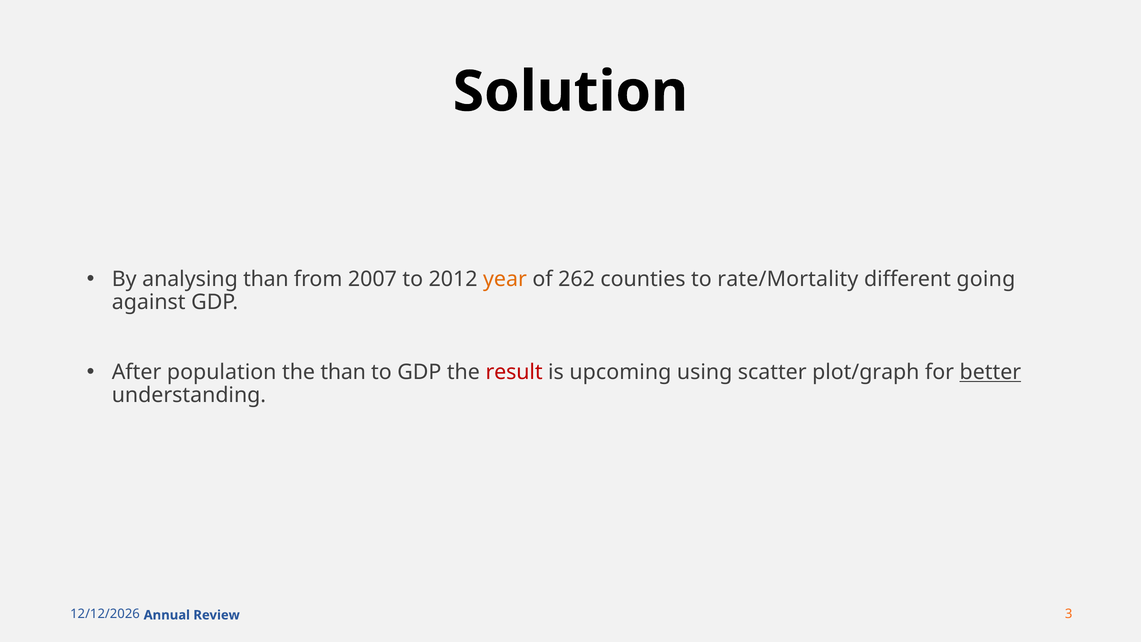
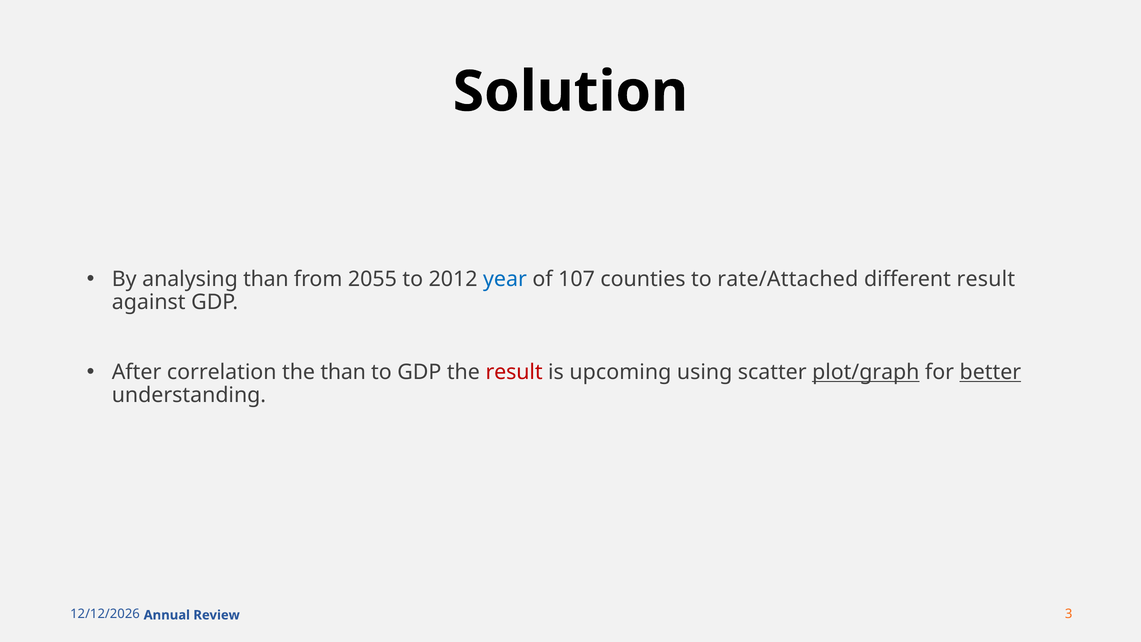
2007: 2007 -> 2055 (372, 279)
year colour: orange -> blue (505, 279)
262: 262 -> 107 (577, 279)
rate/Mortality: rate/Mortality -> rate/Attached (788, 279)
different going: going -> result (986, 279)
population: population -> correlation (222, 372)
plot/graph underline: none -> present (866, 372)
